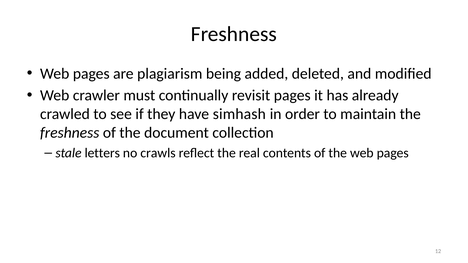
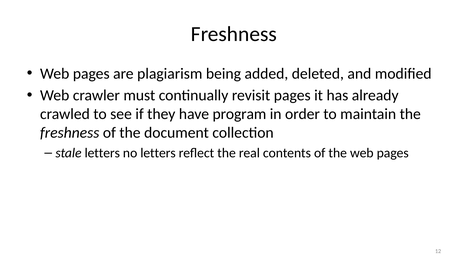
simhash: simhash -> program (239, 114)
no crawls: crawls -> letters (158, 153)
